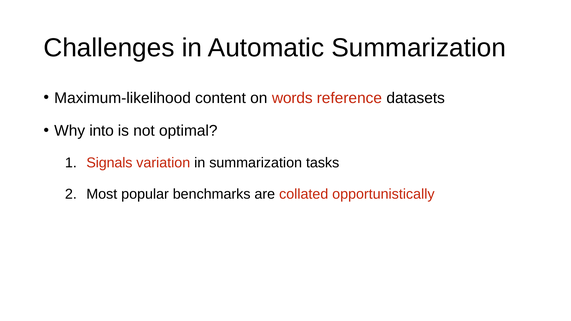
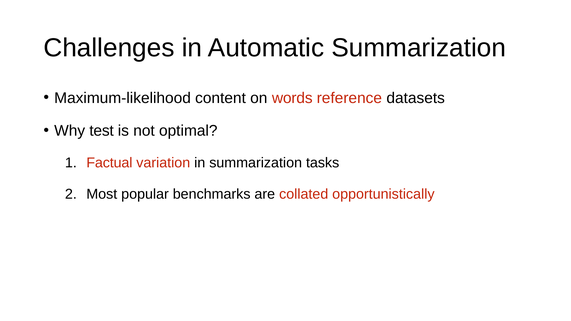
into: into -> test (102, 131)
Signals: Signals -> Factual (109, 163)
